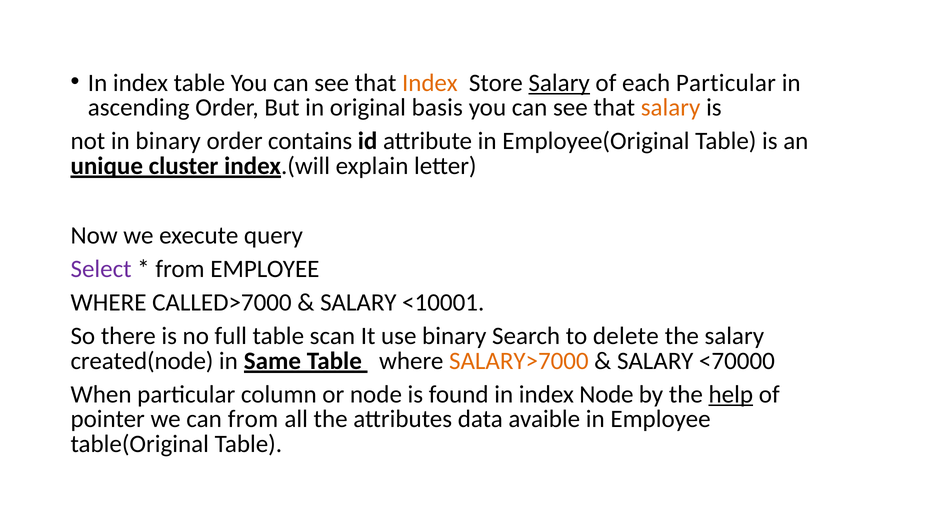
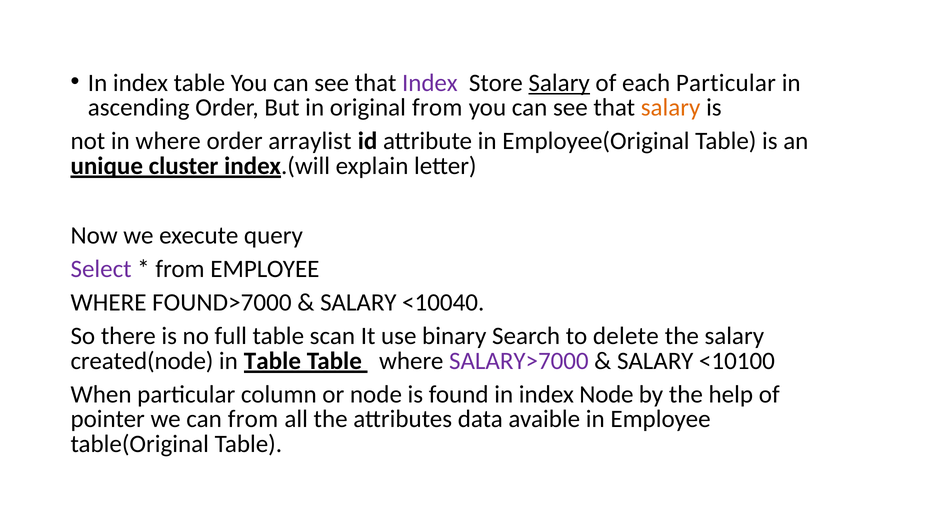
Index colour: orange -> purple (430, 83)
original basis: basis -> from (437, 108)
in binary: binary -> where (168, 141)
contains: contains -> arraylist (310, 141)
CALLED>7000: CALLED>7000 -> FOUND>7000 (222, 303)
<10001: <10001 -> <10040 (443, 303)
in Same: Same -> Table (272, 361)
SALARY>7000 colour: orange -> purple (519, 361)
<70000: <70000 -> <10100 (737, 361)
help underline: present -> none (731, 394)
